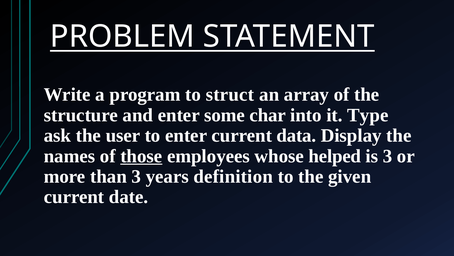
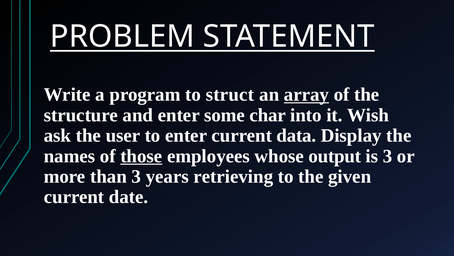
array underline: none -> present (306, 94)
Type: Type -> Wish (368, 115)
helped: helped -> output (335, 156)
definition: definition -> retrieving (233, 176)
